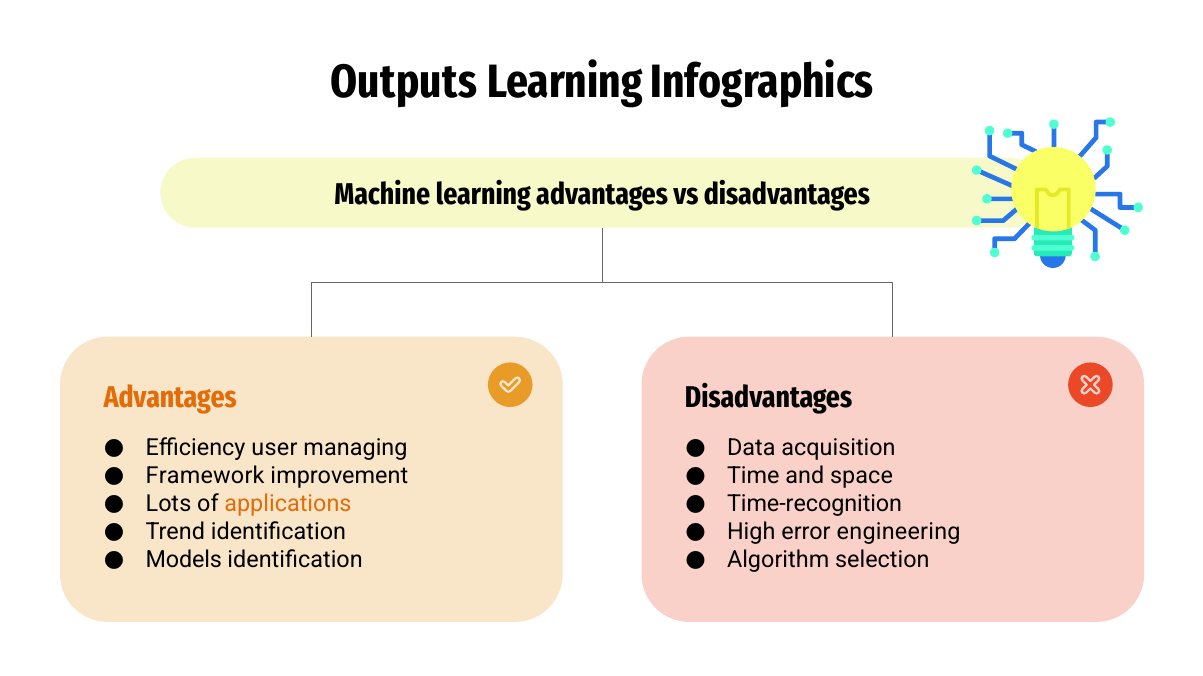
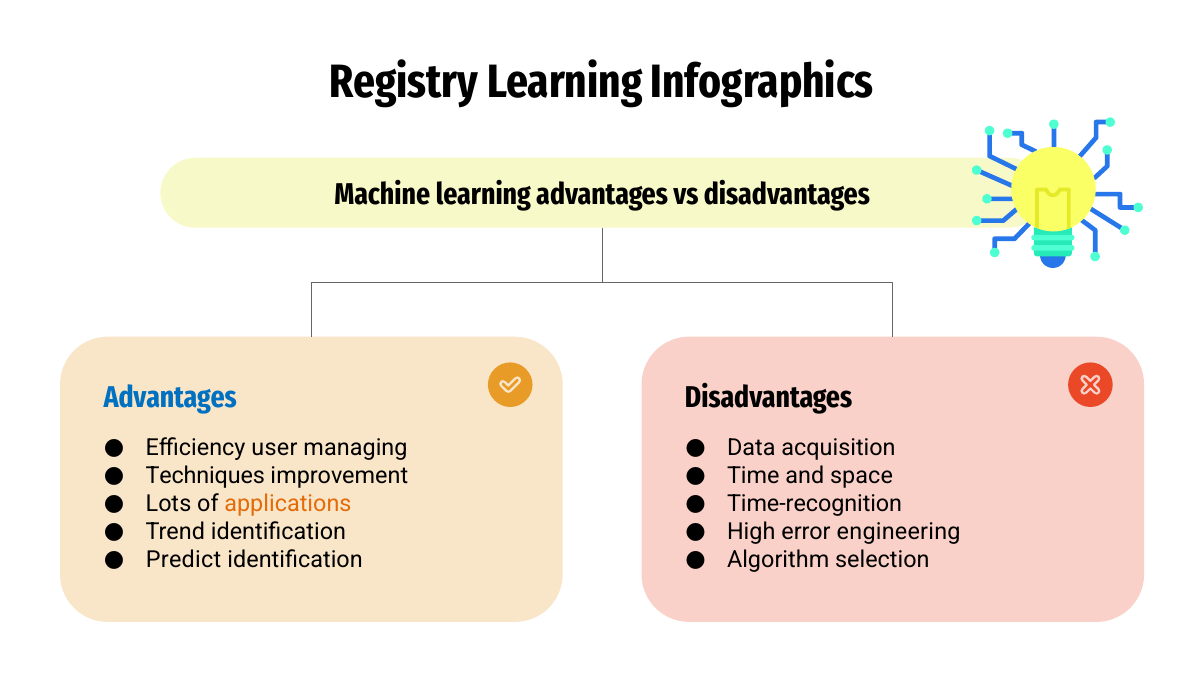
Outputs: Outputs -> Registry (404, 82)
Advantages colour: orange -> blue (170, 398)
Framework: Framework -> Techniques (205, 477)
Models: Models -> Predict (184, 561)
